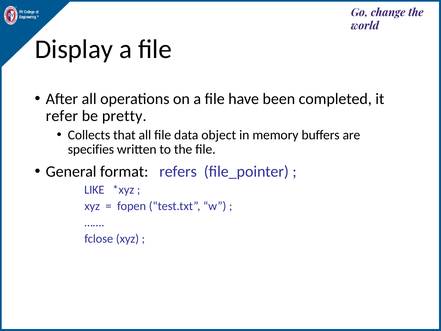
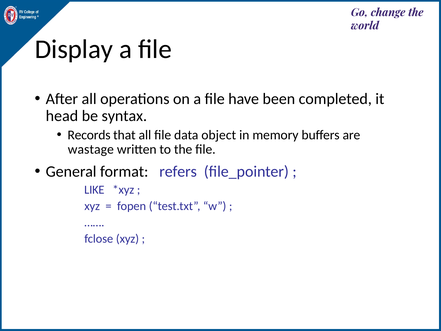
refer: refer -> head (62, 116)
pretty: pretty -> syntax (124, 116)
Collects: Collects -> Records (89, 135)
specifies: specifies -> wastage (91, 149)
